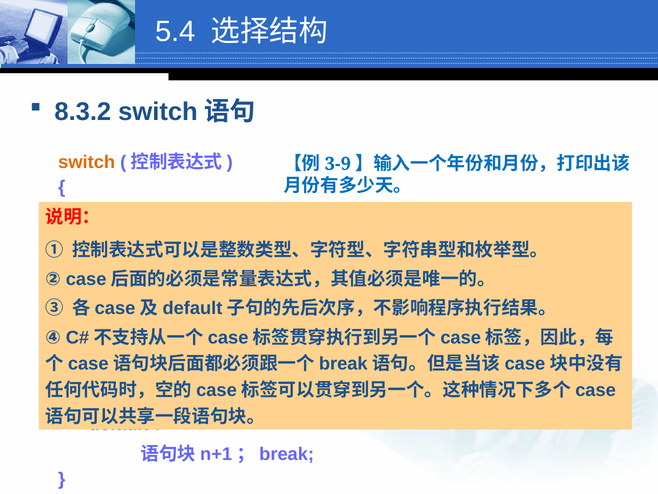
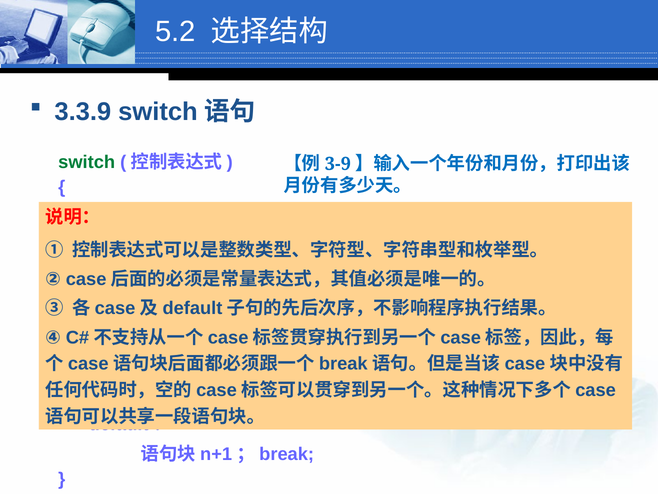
5.4: 5.4 -> 5.2 (175, 32)
8.3.2: 8.3.2 -> 3.3.9 (83, 112)
switch colour: orange -> green (87, 162)
